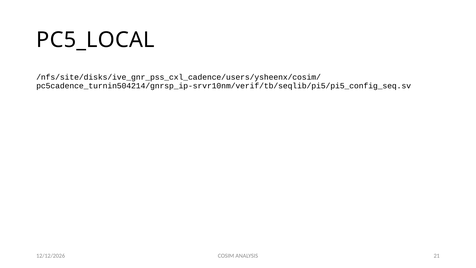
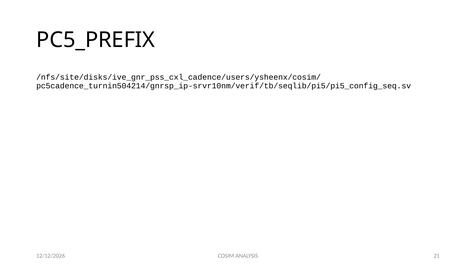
PC5_LOCAL: PC5_LOCAL -> PC5_PREFIX (96, 40)
